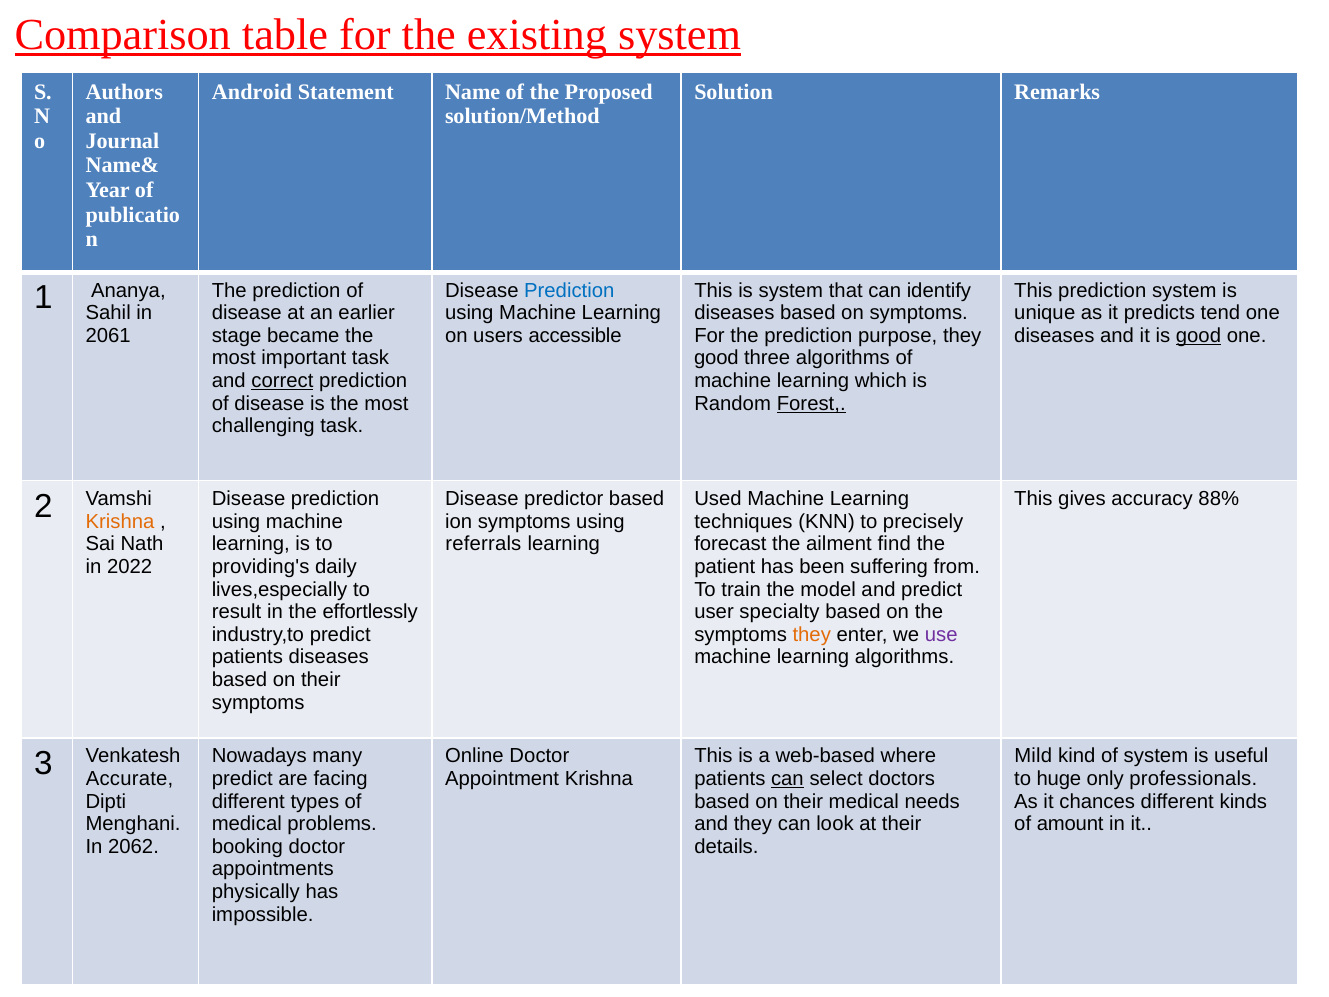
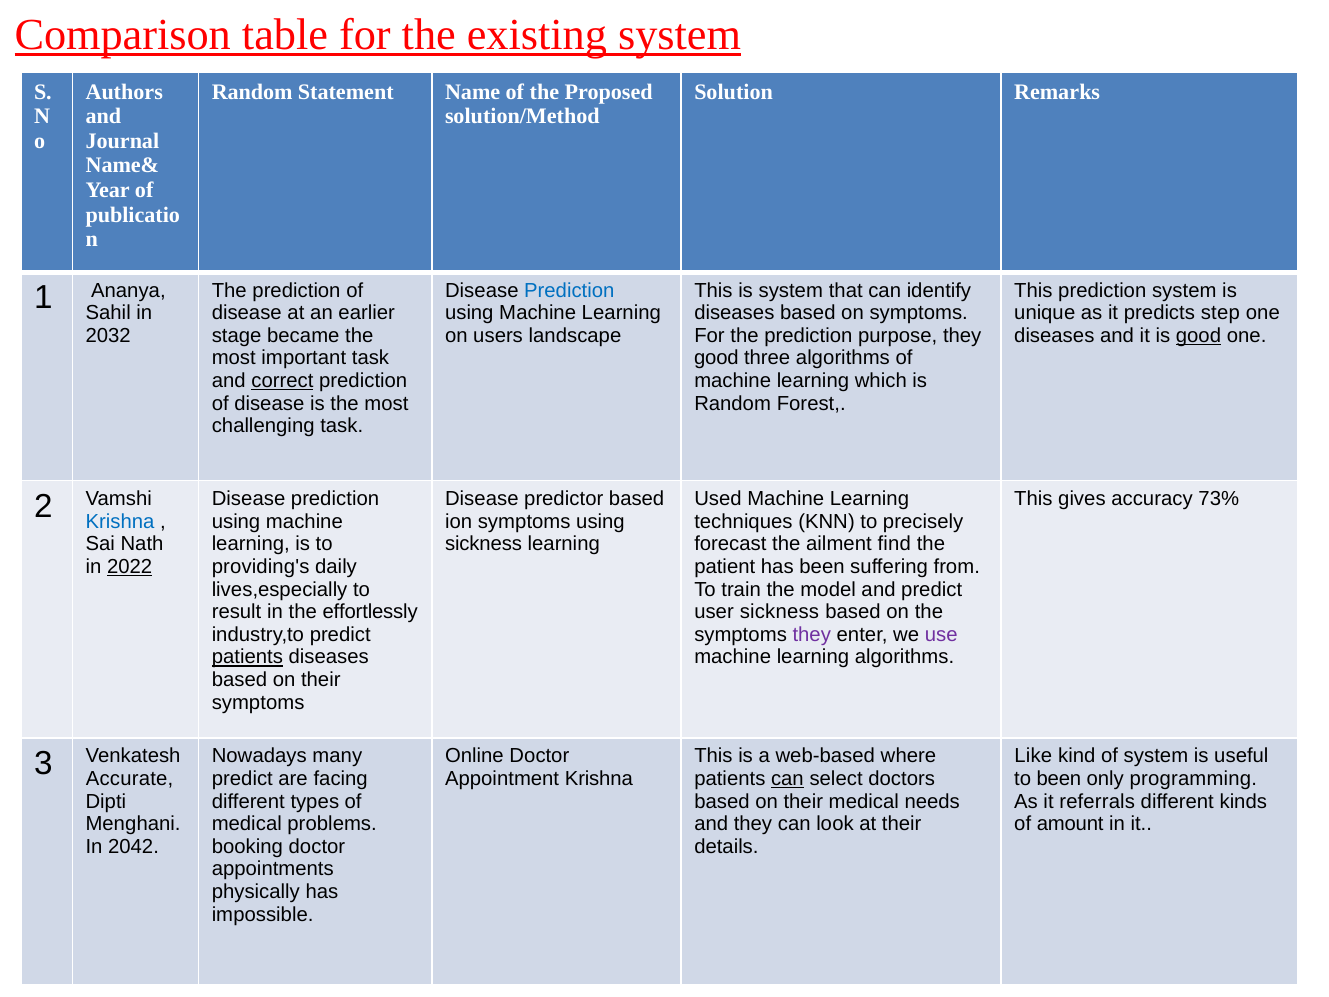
Android: Android -> Random (252, 92)
tend: tend -> step (1220, 313)
2061: 2061 -> 2032 (108, 336)
accessible: accessible -> landscape (575, 336)
Forest underline: present -> none (811, 403)
88%: 88% -> 73% (1219, 499)
Krishna colour: orange -> blue (120, 521)
referrals: referrals -> sickness (484, 544)
2022 underline: none -> present (130, 567)
user specialty: specialty -> sickness (779, 612)
they colour: orange -> purple (812, 634)
patients underline: none -> present (247, 657)
Mild: Mild -> Like (1033, 756)
to huge: huge -> been (1059, 779)
professionals: professionals -> programming (1193, 779)
chances: chances -> referrals (1097, 801)
2062: 2062 -> 2042 (134, 846)
